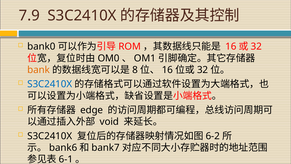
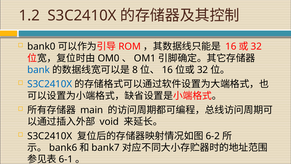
7.9: 7.9 -> 1.2 (29, 16)
bank colour: orange -> blue (39, 70)
edge: edge -> main (92, 110)
